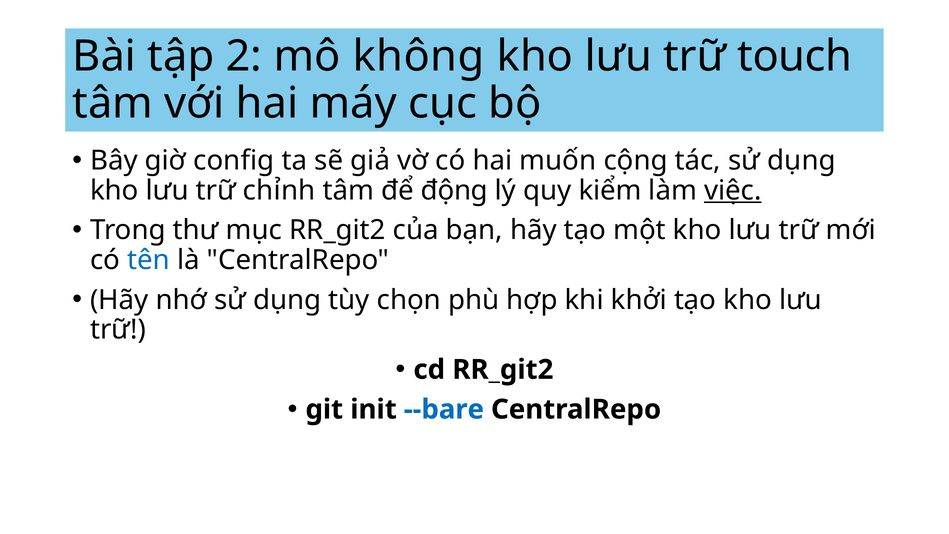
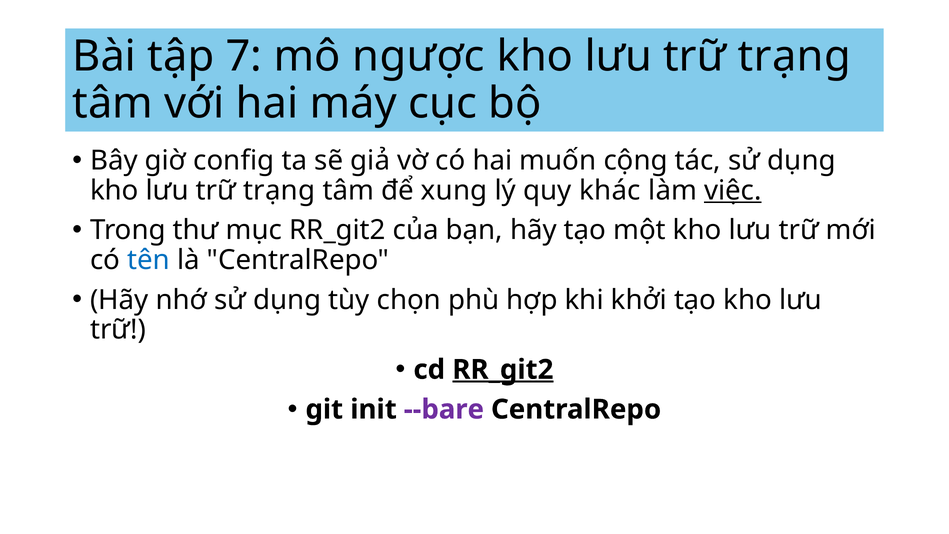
2: 2 -> 7 (244, 56)
không: không -> ngược (418, 56)
touch: touch -> trạng (794, 56)
chỉnh: chỉnh -> trạng (279, 190)
động: động -> xung (454, 190)
kiểm: kiểm -> khác (610, 190)
RR_git2 underline: none -> present (503, 370)
--bare colour: blue -> purple (444, 409)
